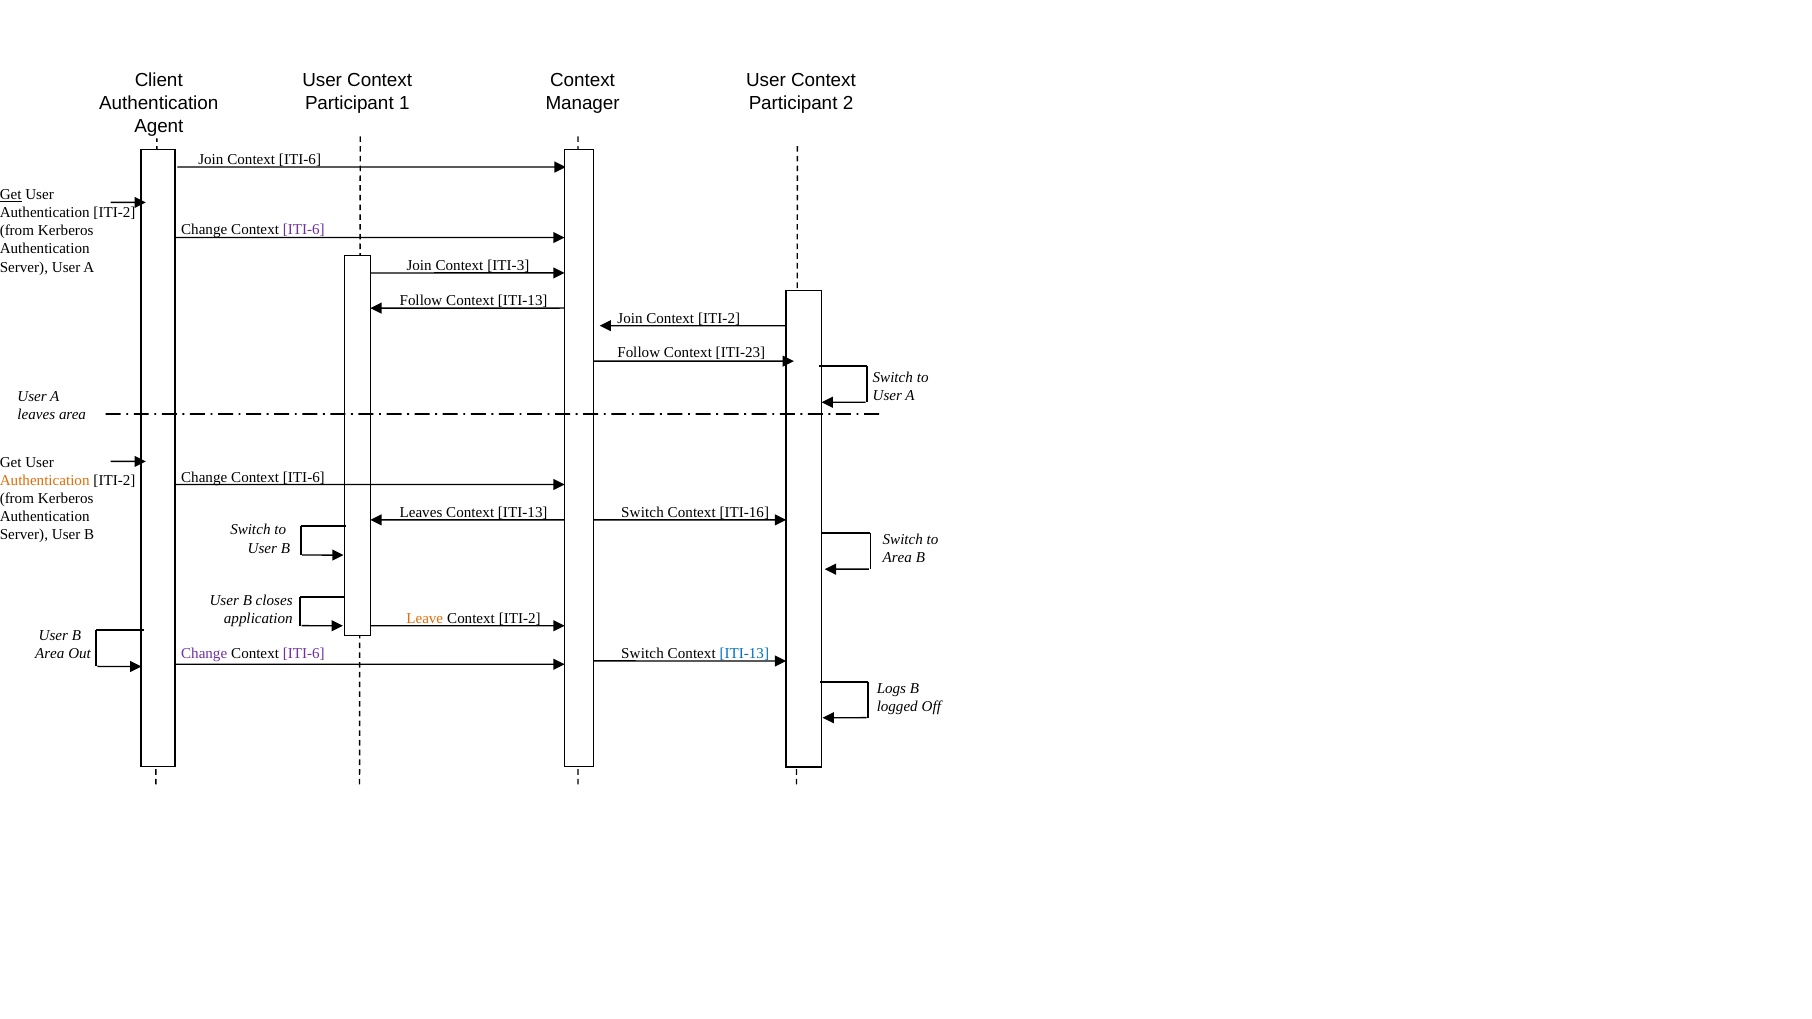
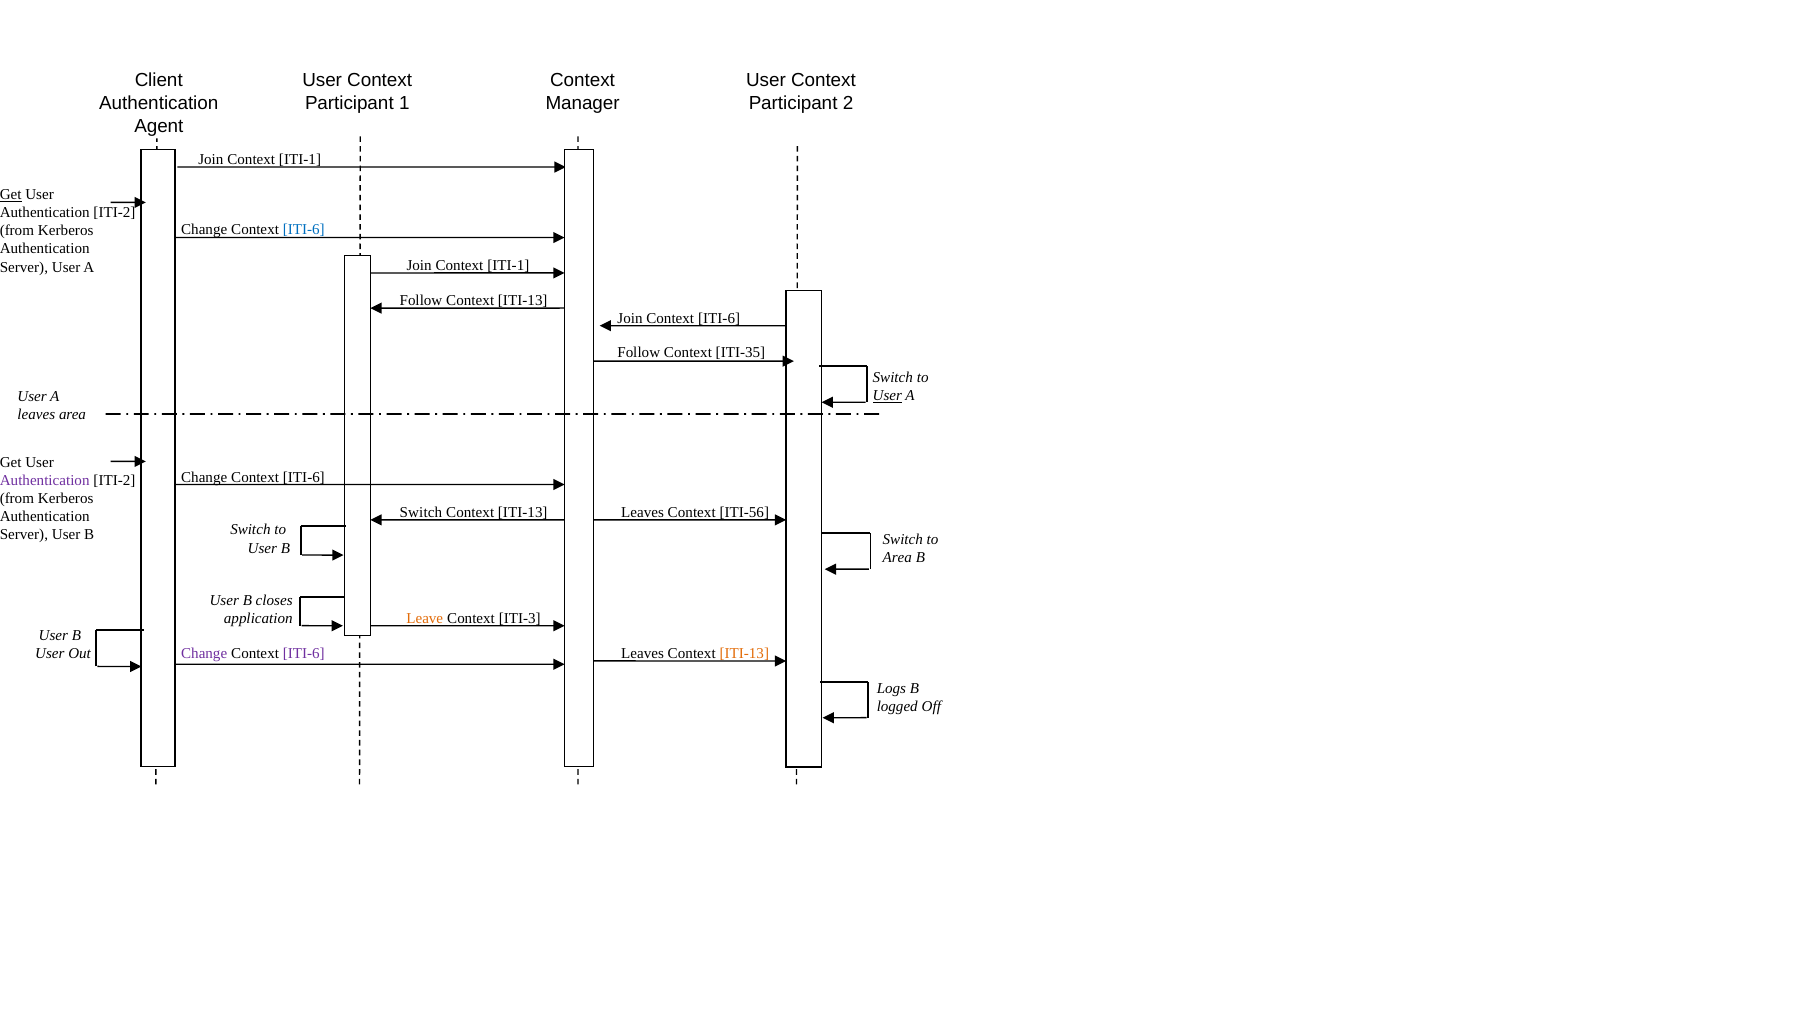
ITI-6: ITI-6 -> ITI-1 (300, 159)
ITI-6 colour: purple -> blue (304, 230)
ITI-3: ITI-3 -> ITI-1 (508, 265)
Join Context ITI-2: ITI-2 -> ITI-6 (719, 318)
ITI-23: ITI-23 -> ITI-35 (740, 352)
User underline: none -> present (887, 396)
Authentication colour: orange -> purple (45, 480)
Leaves: Leaves -> Switch (421, 512)
Switch: Switch -> Leaves (643, 512)
ITI-16: ITI-16 -> ITI-56 (744, 512)
ITI-2: ITI-2 -> ITI-3 (520, 618)
Switch: Switch -> Leaves (643, 654)
ITI-13 colour: blue -> orange (744, 654)
Area: Area -> User (50, 654)
